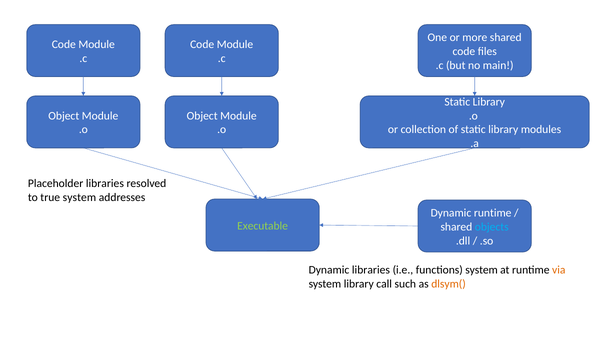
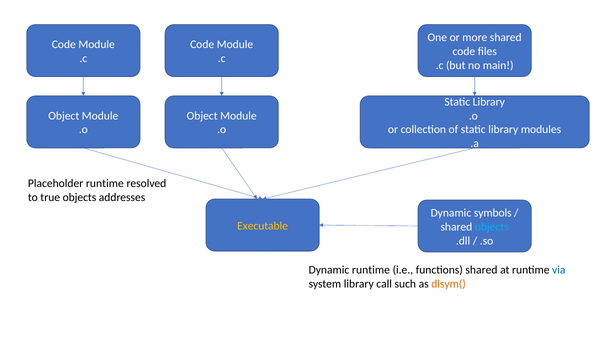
Placeholder libraries: libraries -> runtime (105, 183)
true system: system -> objects (79, 197)
Dynamic runtime: runtime -> symbols (493, 213)
Executable colour: light green -> yellow (263, 226)
Dynamic libraries: libraries -> runtime (371, 269)
functions system: system -> shared (481, 269)
via colour: orange -> blue (559, 269)
